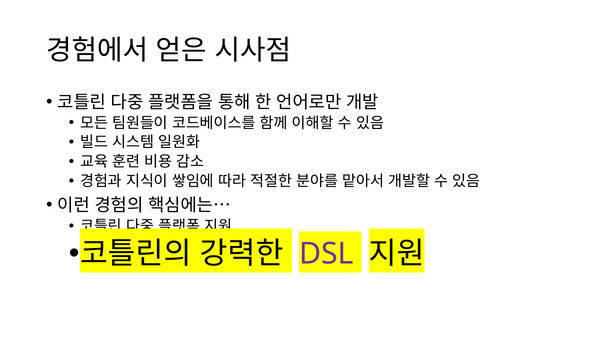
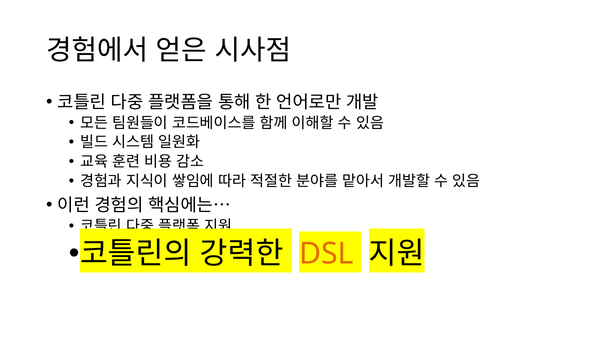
DSL colour: purple -> orange (326, 254)
